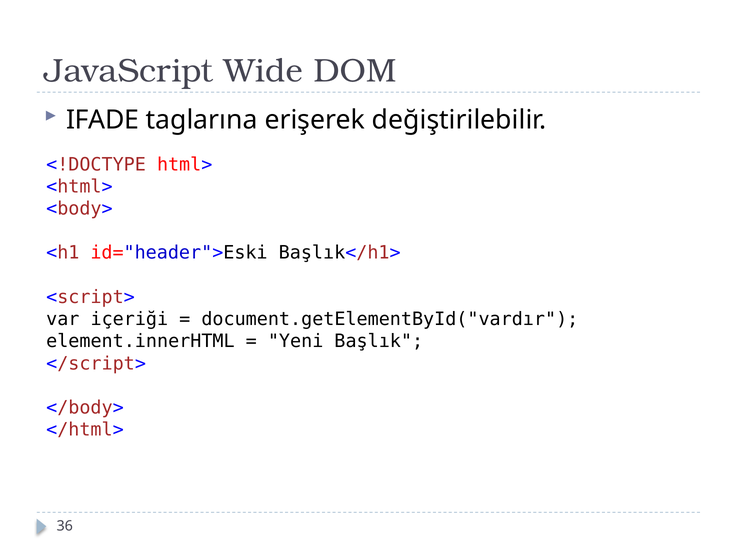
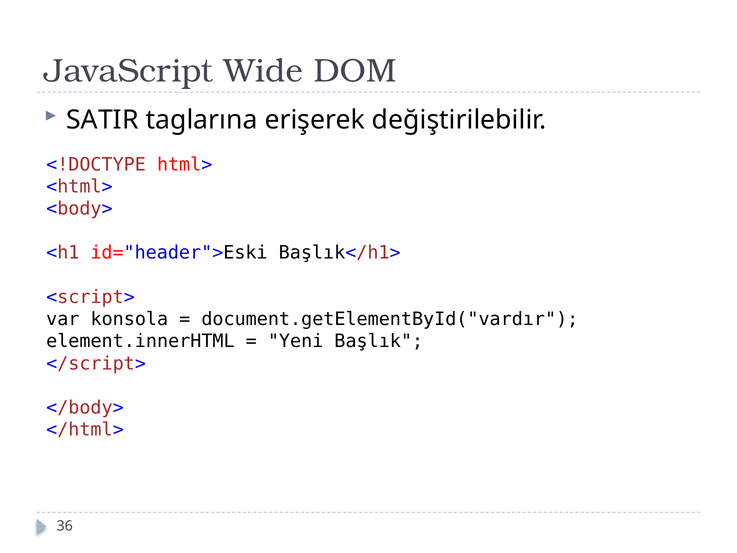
IFADE: IFADE -> SATIR (102, 120)
içeriği: içeriği -> konsola (129, 319)
